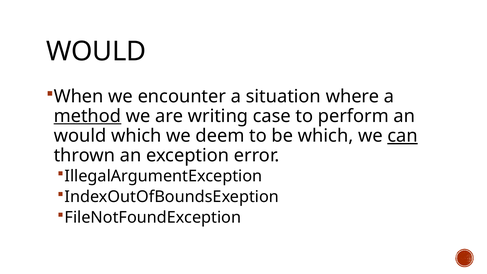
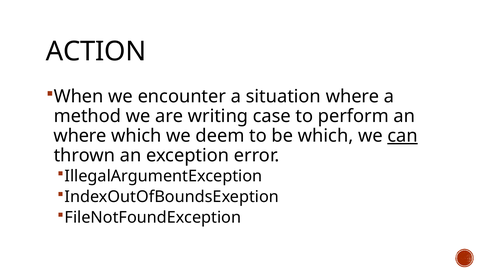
WOULD: WOULD -> ACTION (96, 51)
method underline: present -> none (87, 116)
would: would -> where (80, 136)
